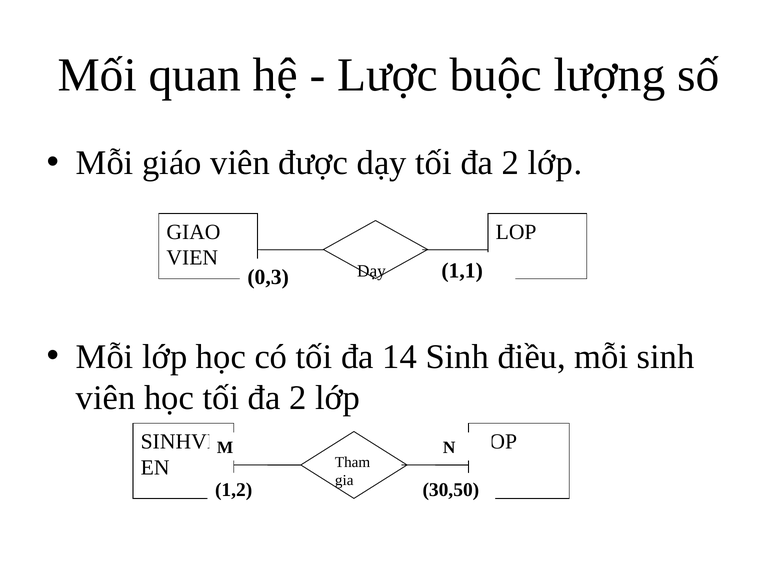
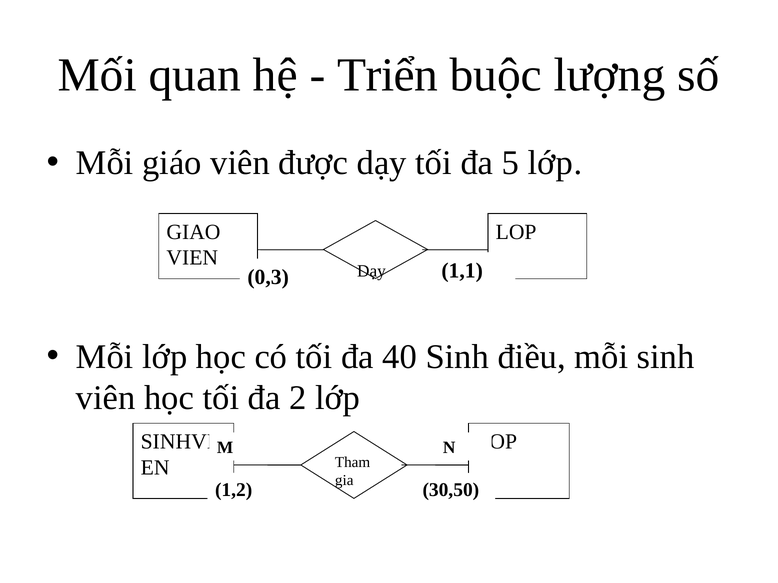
Lược: Lược -> Triển (388, 75)
dạy tối đa 2: 2 -> 5 (510, 163)
14: 14 -> 40 (400, 357)
